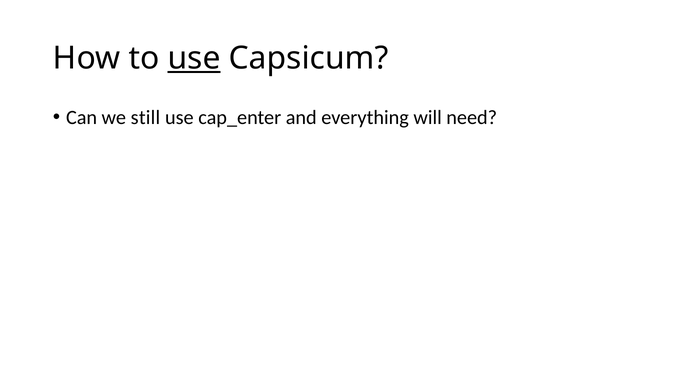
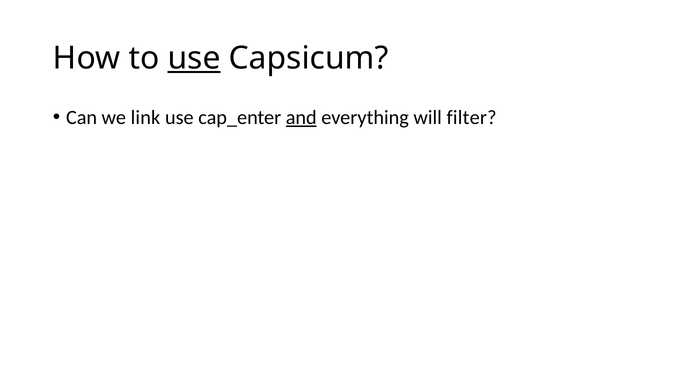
still: still -> link (145, 118)
and underline: none -> present (301, 118)
need: need -> filter (472, 118)
